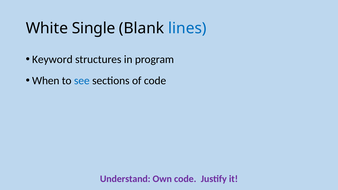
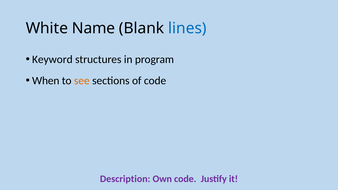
Single: Single -> Name (94, 28)
see colour: blue -> orange (82, 81)
Understand: Understand -> Description (125, 179)
